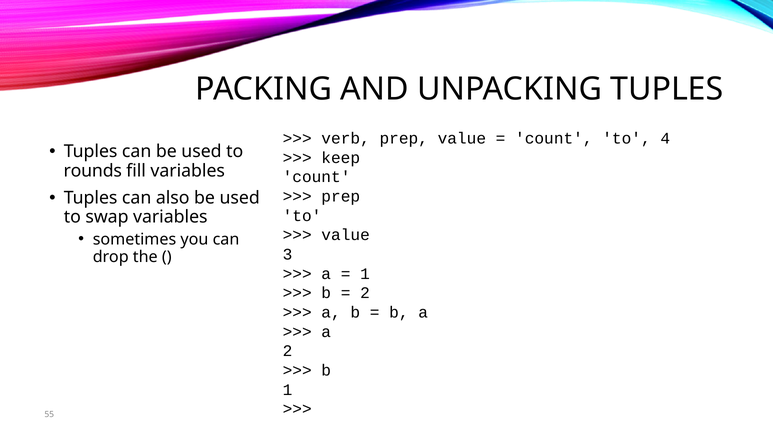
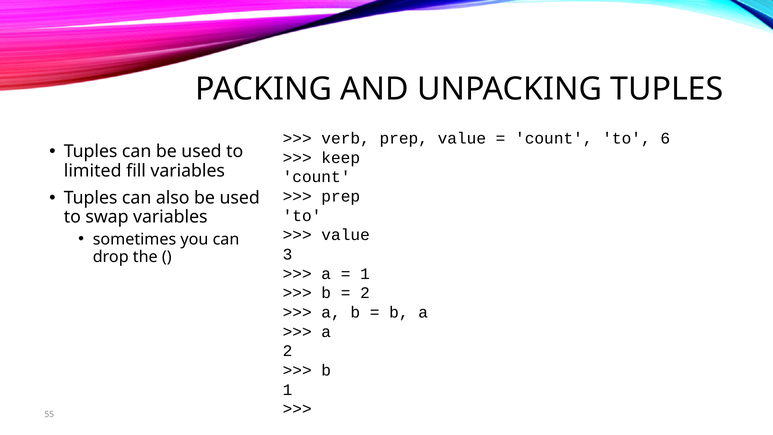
4: 4 -> 6 (665, 138)
rounds: rounds -> limited (93, 171)
